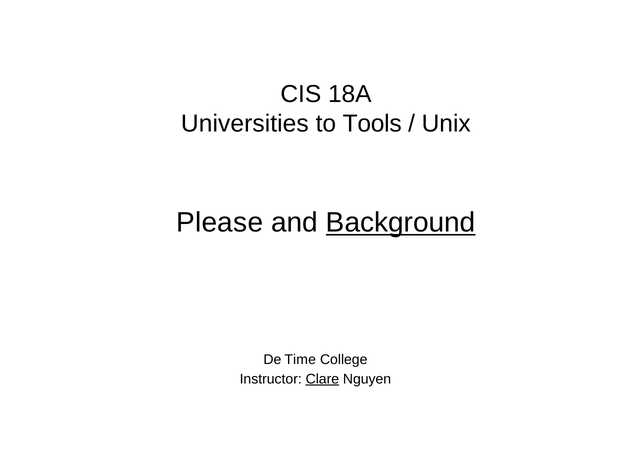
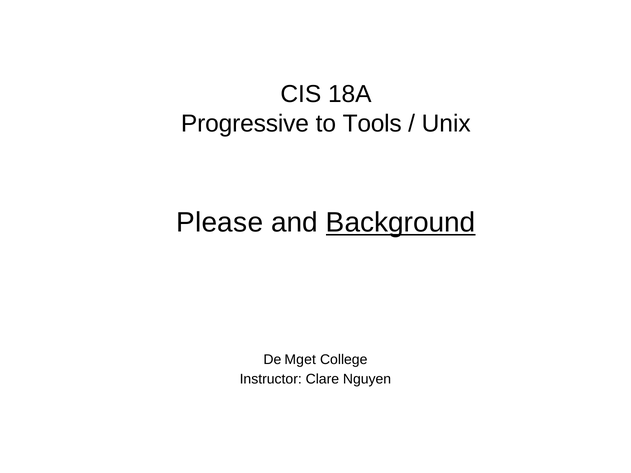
Universities: Universities -> Progressive (245, 124)
Time: Time -> Mget (300, 360)
Clare underline: present -> none (322, 379)
